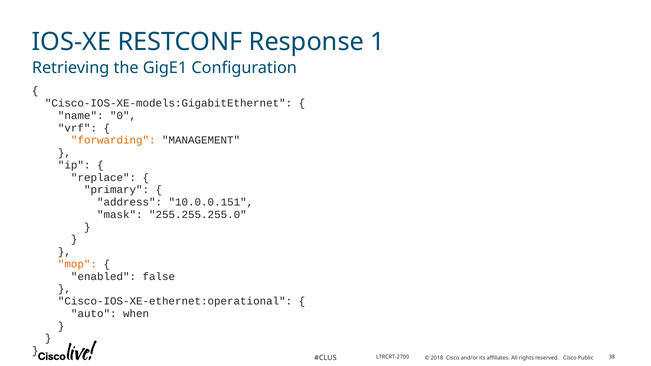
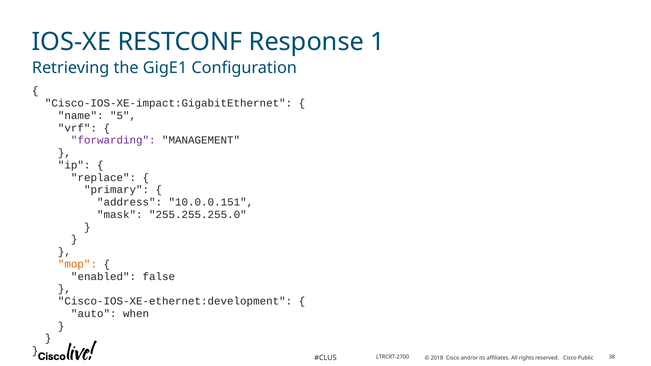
Cisco-IOS-XE-models:GigabitEthernet: Cisco-IOS-XE-models:GigabitEthernet -> Cisco-IOS-XE-impact:GigabitEthernet (169, 103)
0: 0 -> 5 (123, 116)
forwarding colour: orange -> purple (113, 140)
Cisco-IOS-XE-ethernet:operational: Cisco-IOS-XE-ethernet:operational -> Cisco-IOS-XE-ethernet:development (175, 301)
